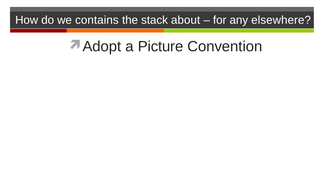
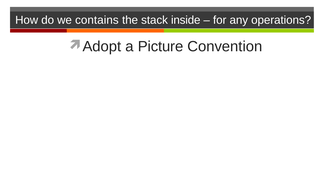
about: about -> inside (186, 20)
elsewhere: elsewhere -> operations (281, 20)
